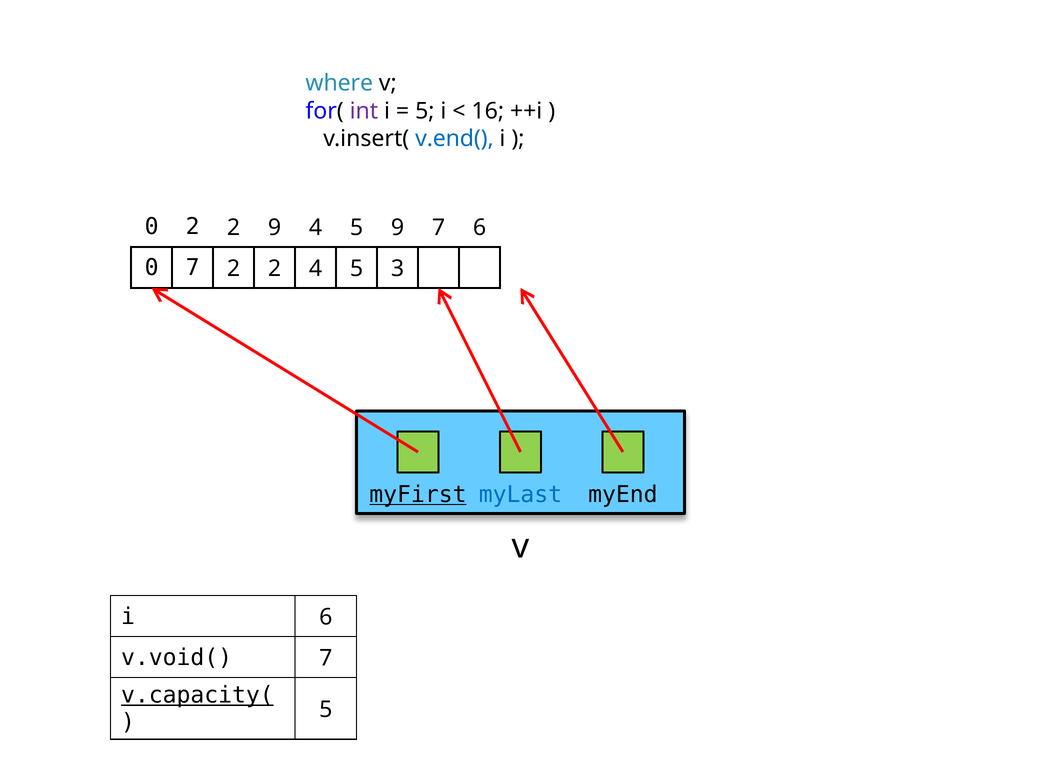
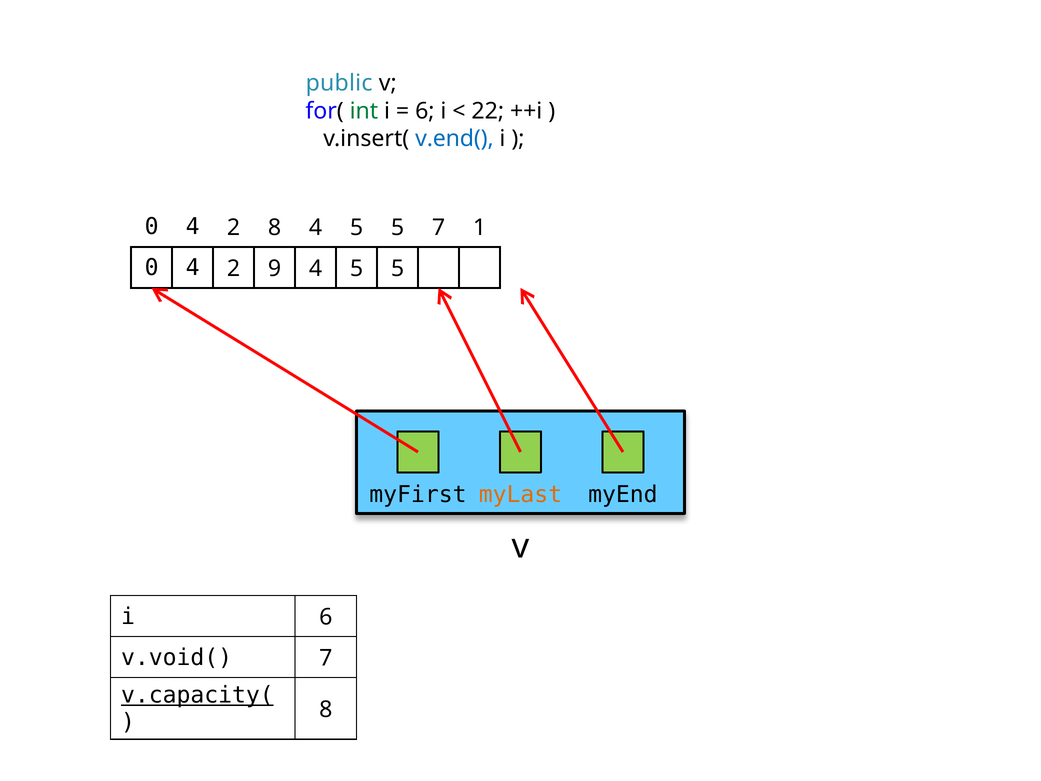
where: where -> public (339, 83)
int colour: purple -> green (364, 111)
5: 5 -> 6 (425, 111)
16: 16 -> 22 (488, 111)
2: 2 -> 4 (193, 227)
2 9: 9 -> 8 (275, 228)
9: 9 -> 5 (398, 228)
7 6: 6 -> 1 (479, 228)
7: 7 -> 4 (193, 268)
2: 2 -> 9 (275, 269)
3: 3 -> 5 (398, 269)
myFirst underline: present -> none (418, 494)
myLast colour: blue -> orange (520, 494)
5: 5 -> 8 (326, 709)
